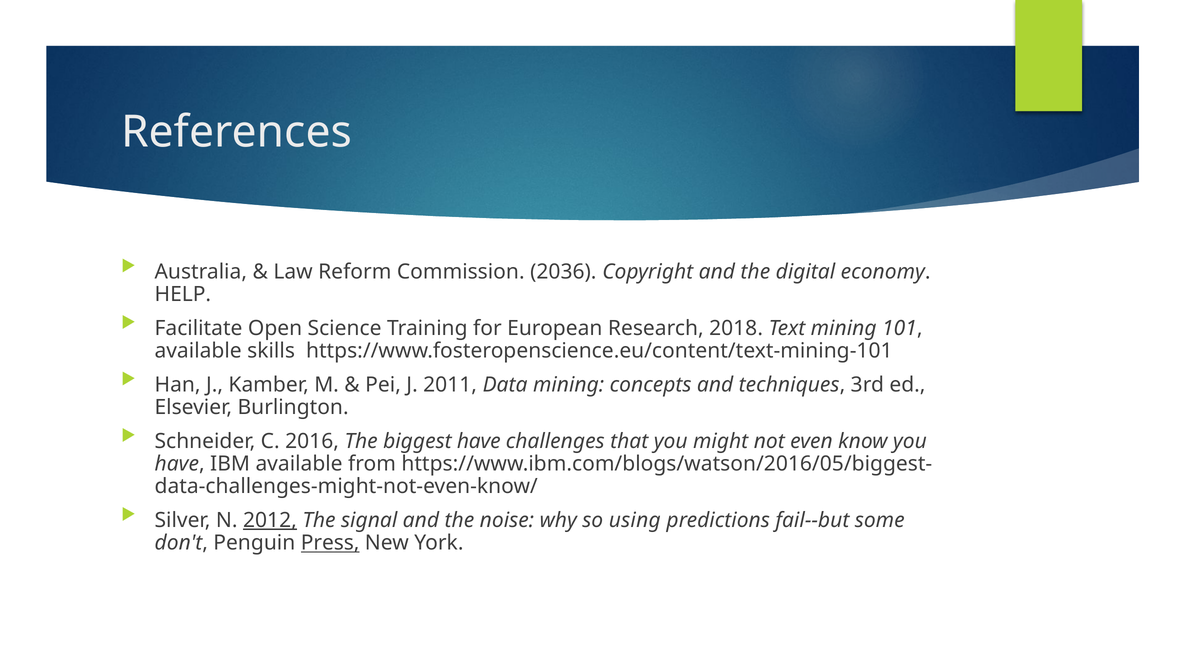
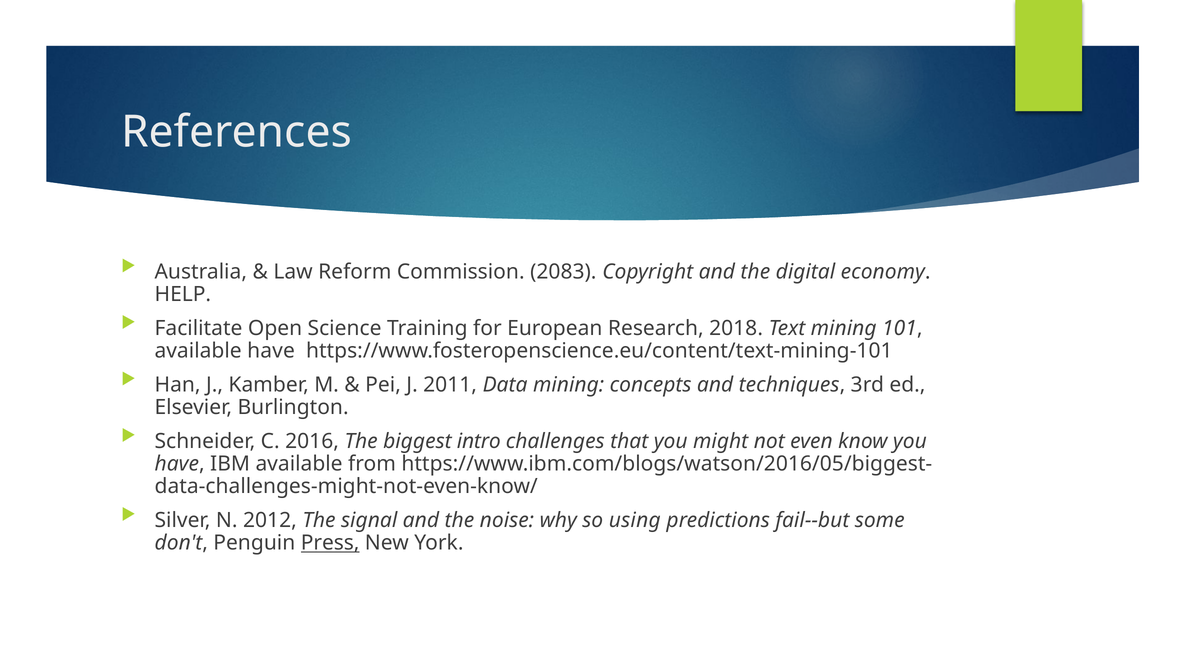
2036: 2036 -> 2083 (563, 272)
available skills: skills -> have (271, 351)
biggest have: have -> intro (479, 441)
2012 underline: present -> none (270, 520)
